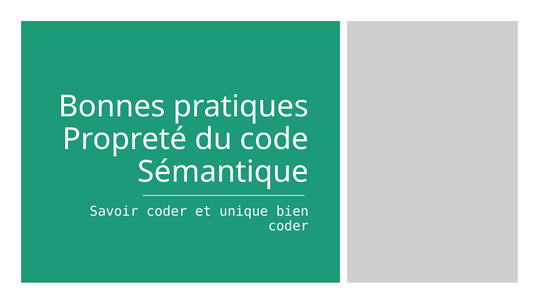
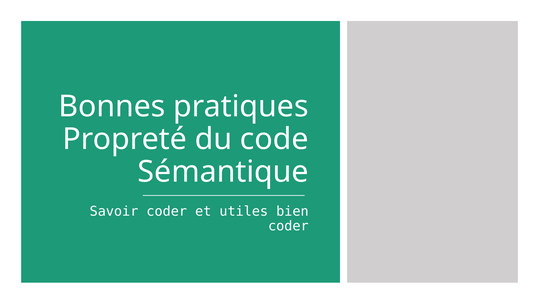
unique: unique -> utiles (244, 212)
